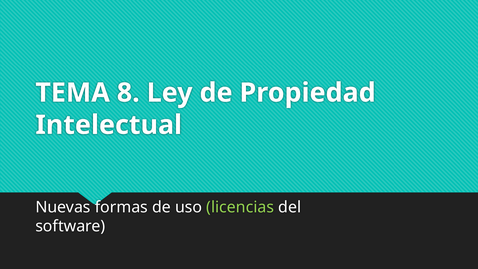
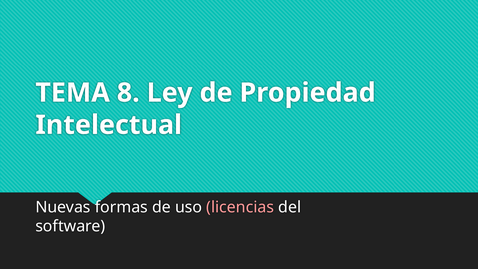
licencias colour: light green -> pink (240, 207)
